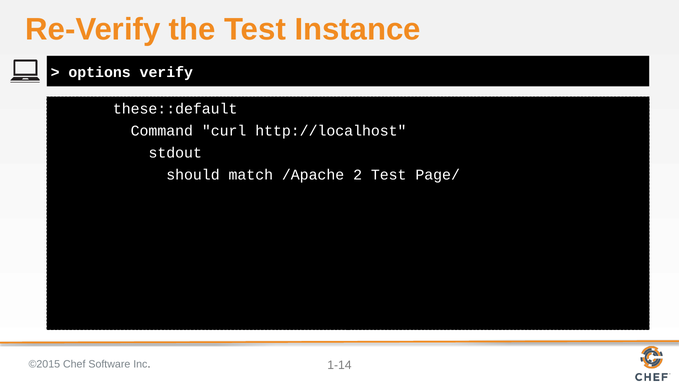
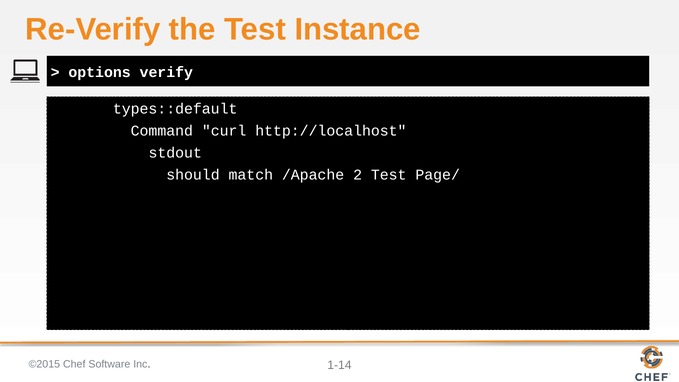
these::default: these::default -> types::default (175, 109)
